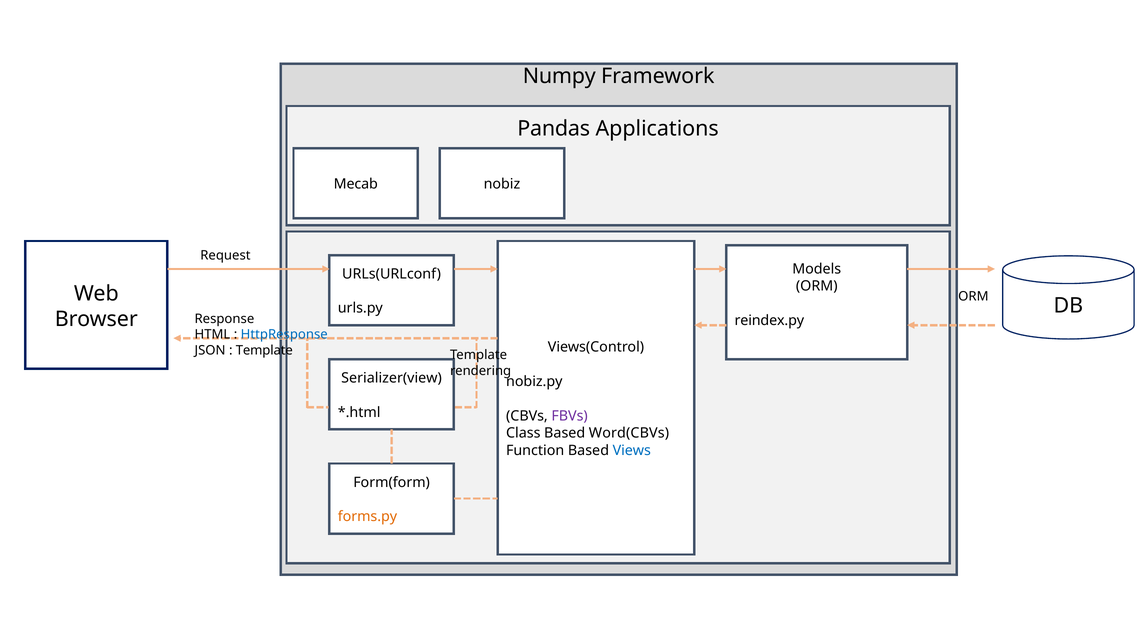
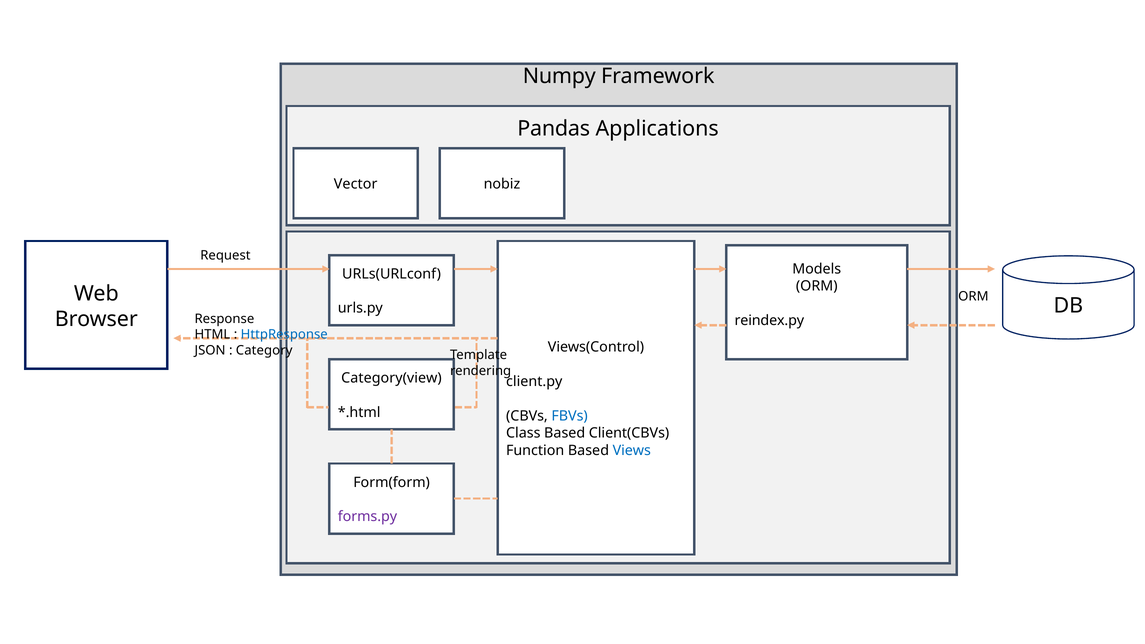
Mecab: Mecab -> Vector (356, 184)
Template: Template -> Category (264, 350)
Serializer(view: Serializer(view -> Category(view (392, 378)
nobiz.py: nobiz.py -> client.py (534, 382)
FBVs colour: purple -> blue (570, 416)
Word(CBVs: Word(CBVs -> Client(CBVs (629, 433)
forms.py colour: orange -> purple (367, 517)
